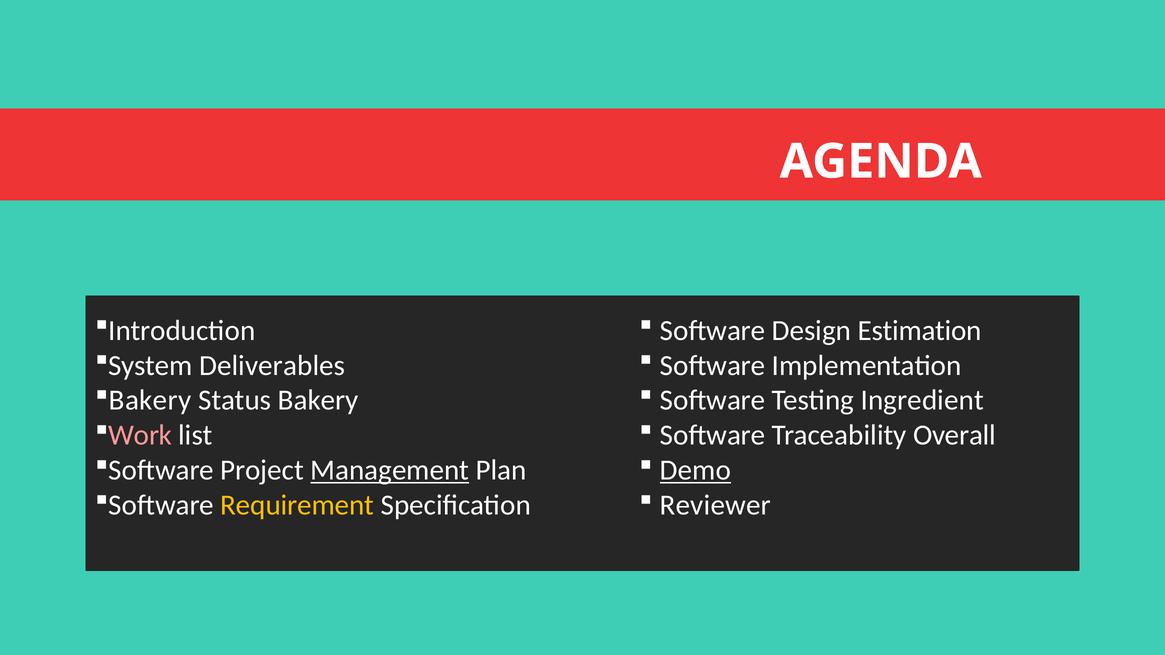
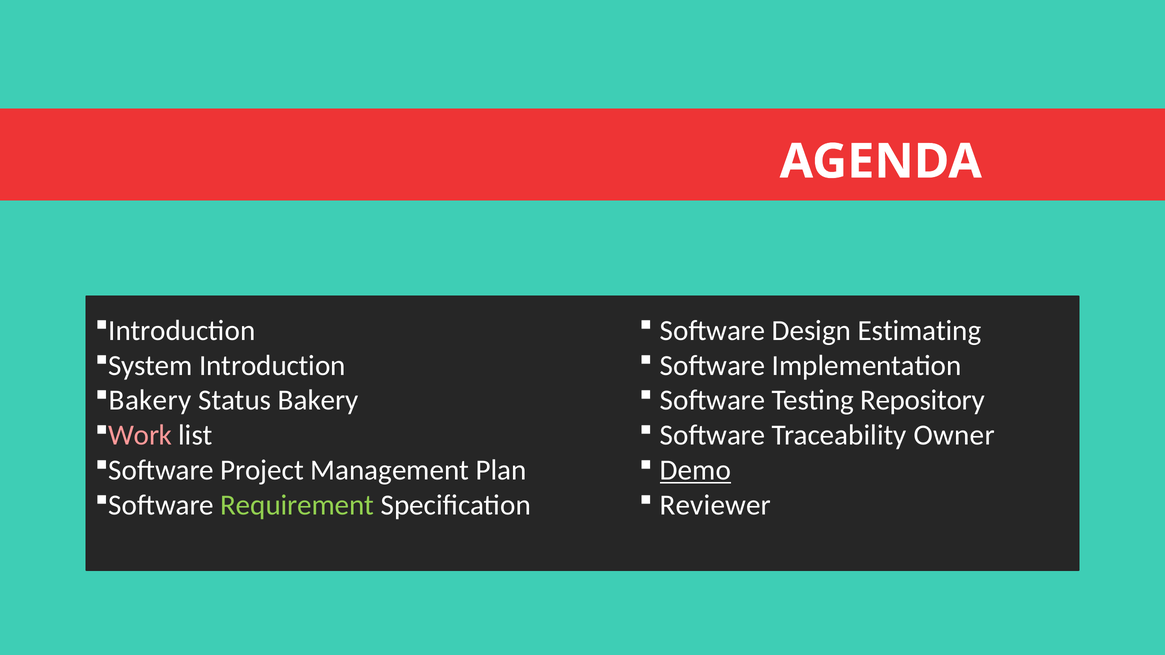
Estimation: Estimation -> Estimating (919, 331)
System Deliverables: Deliverables -> Introduction (272, 366)
Ingredient: Ingredient -> Repository (922, 401)
Overall: Overall -> Owner (954, 436)
Management underline: present -> none (390, 470)
Requirement colour: yellow -> light green (297, 505)
